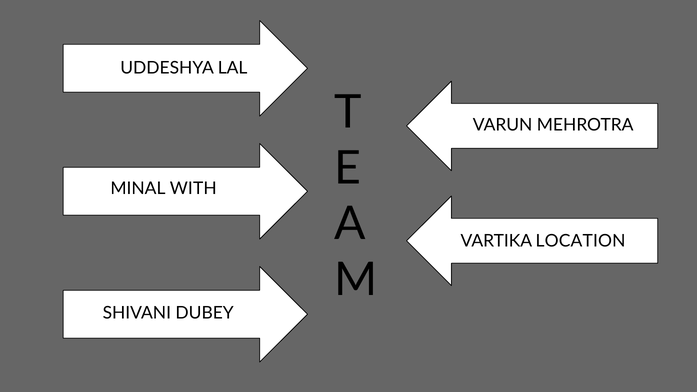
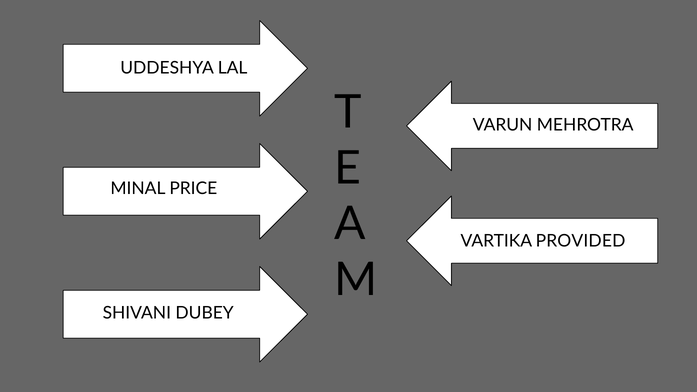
WITH: WITH -> PRICE (193, 188)
LOCATION: LOCATION -> PROVIDED (581, 241)
